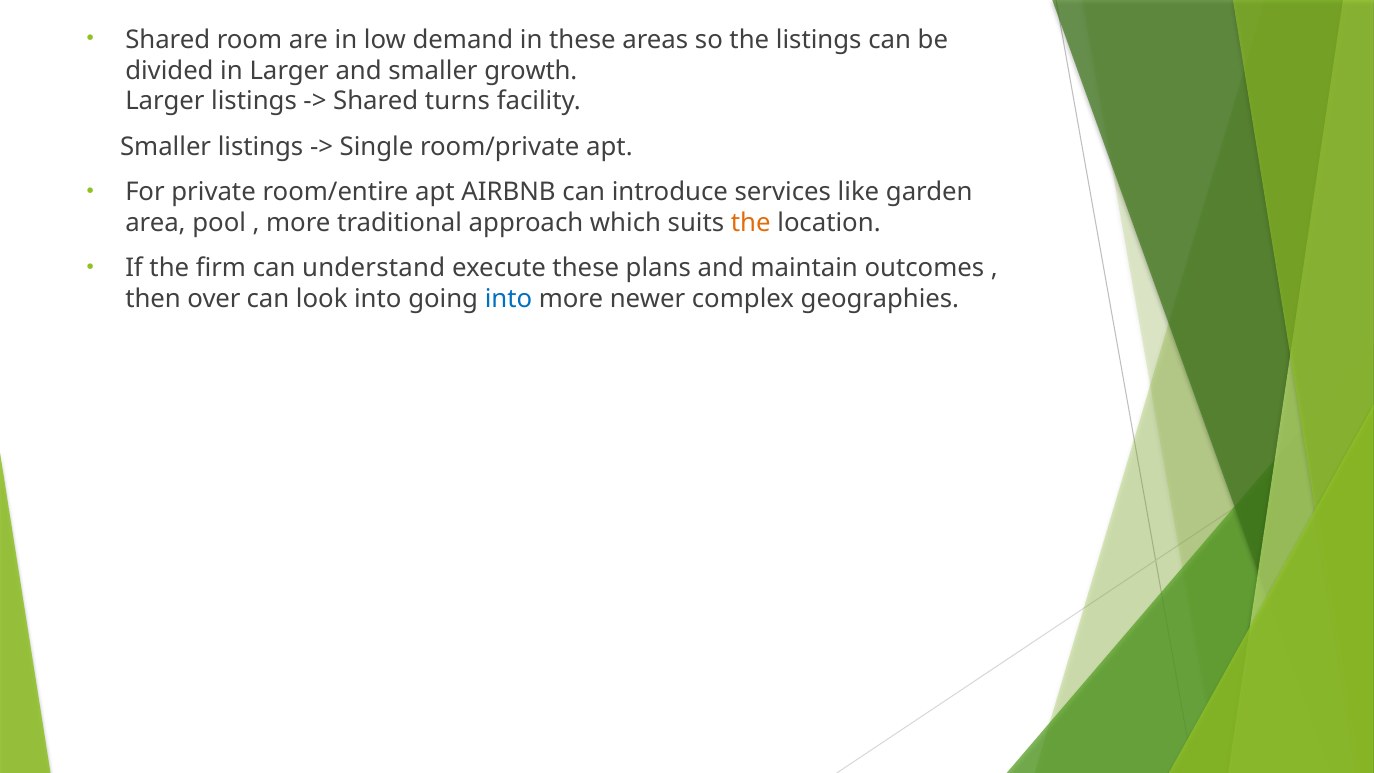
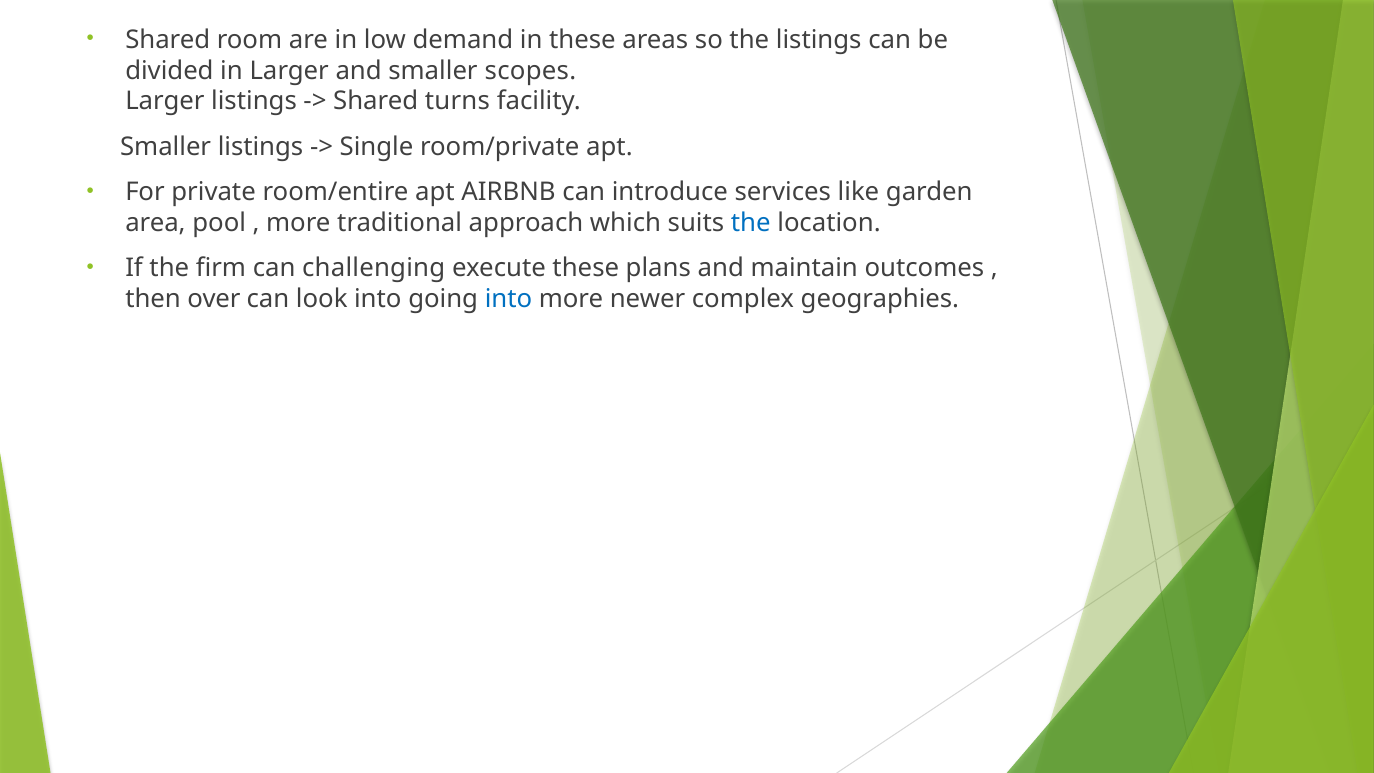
growth: growth -> scopes (530, 70)
the colour: orange -> blue (751, 223)
understand: understand -> challenging (374, 268)
